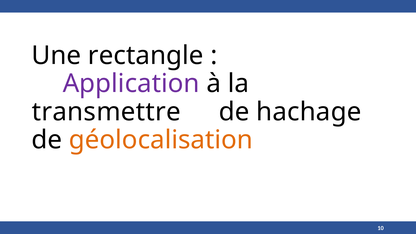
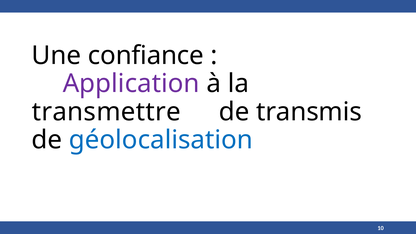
rectangle: rectangle -> confiance (146, 56)
hachage: hachage -> transmis (309, 112)
géolocalisation colour: orange -> blue (161, 140)
